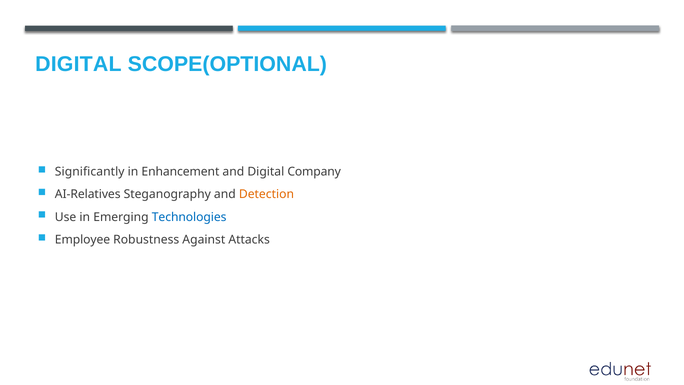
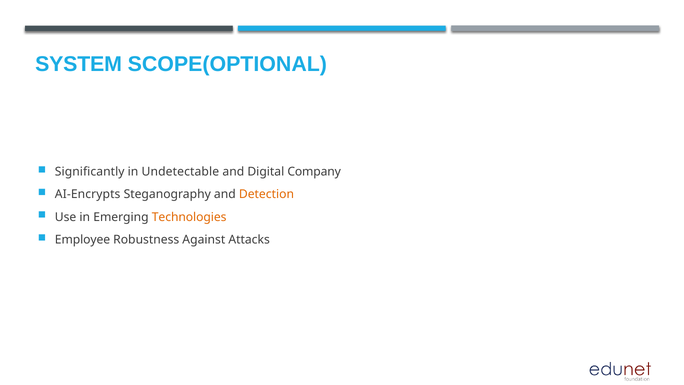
DIGITAL: DIGITAL -> SYSTEM (79, 64)
Enhancement: Enhancement -> Undetectable (180, 172)
AI-Relatives: AI-Relatives -> AI-Encrypts (88, 194)
Technologies colour: blue -> orange (189, 217)
